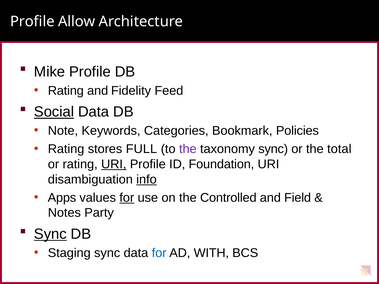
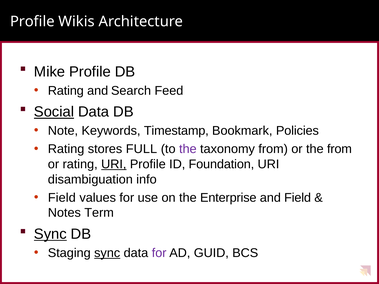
Allow: Allow -> Wikis (77, 22)
Fidelity: Fidelity -> Search (131, 91)
Categories: Categories -> Timestamp (176, 131)
taxonomy sync: sync -> from (273, 149)
the total: total -> from (339, 149)
info underline: present -> none (146, 180)
Apps: Apps -> Field (62, 198)
for underline: present -> none (127, 198)
Controlled: Controlled -> Enterprise (228, 198)
Party: Party -> Term (99, 213)
sync underline: none -> present (107, 253)
for colour: blue -> purple (159, 253)
WITH: WITH -> GUID (211, 253)
